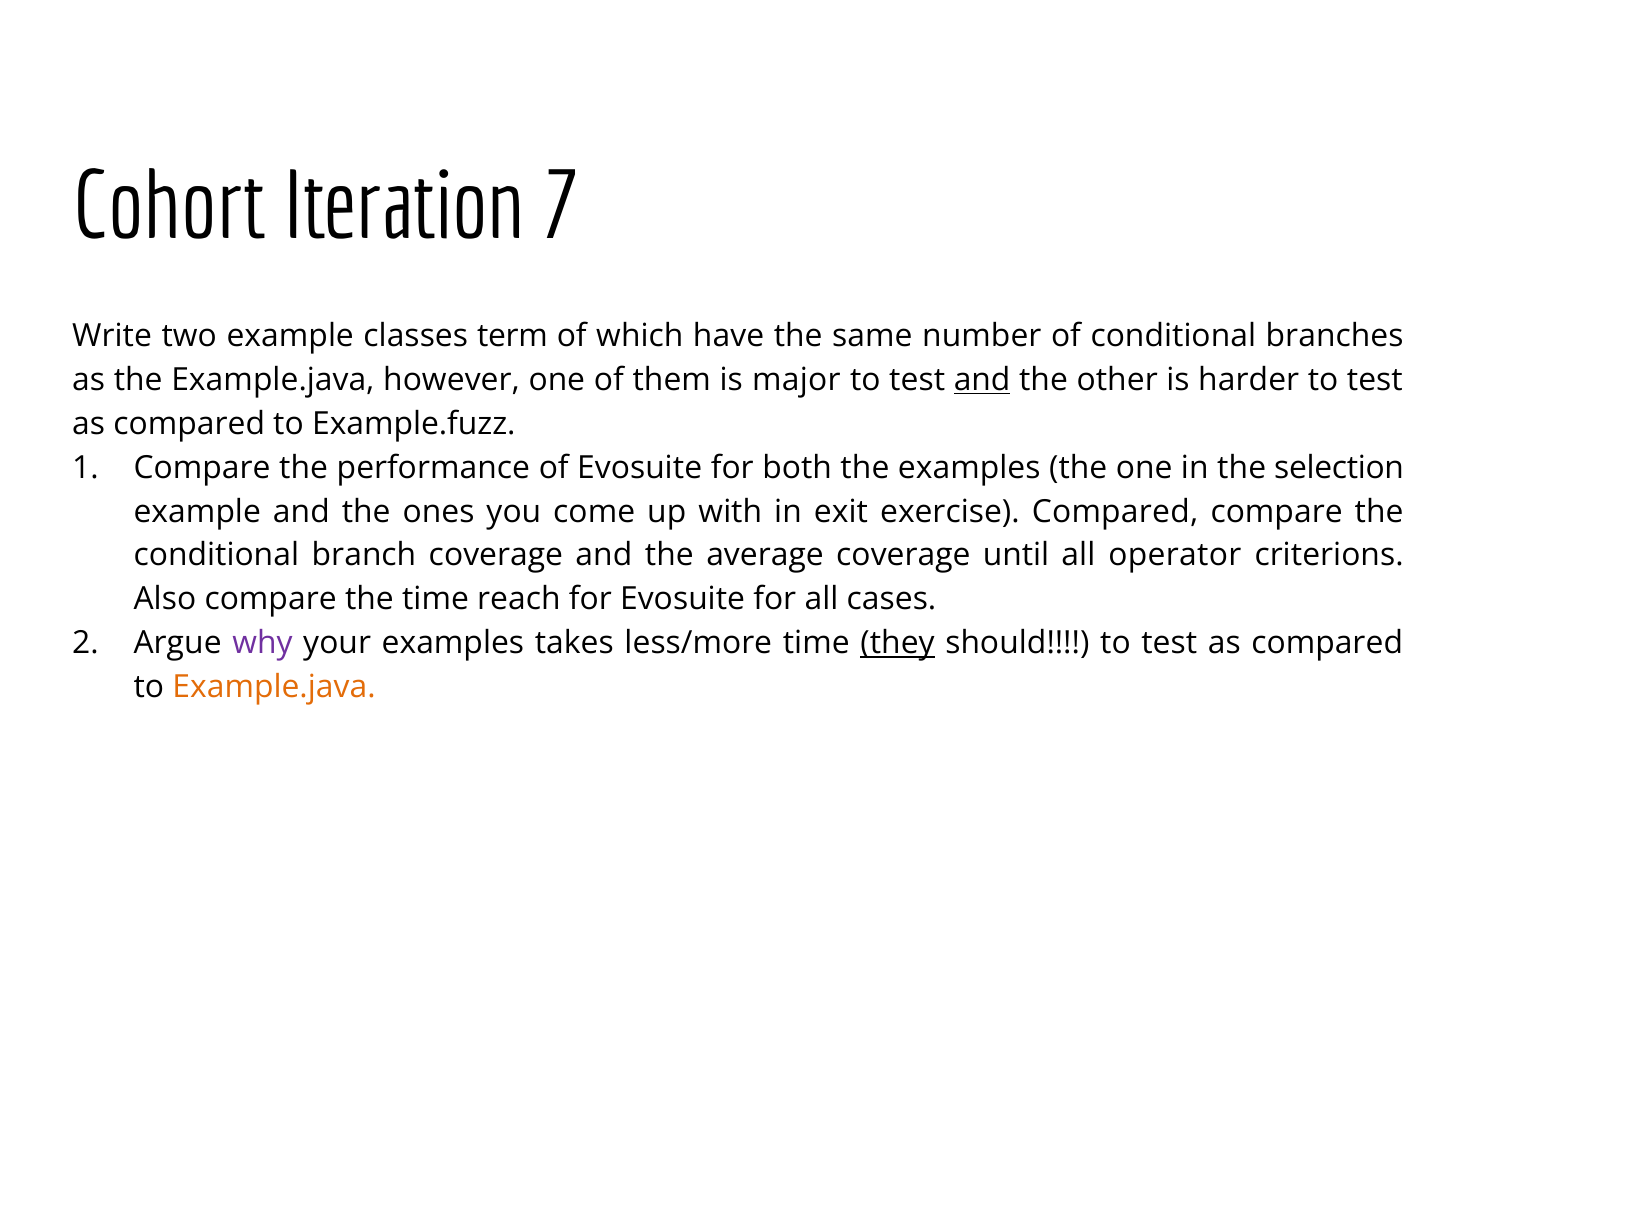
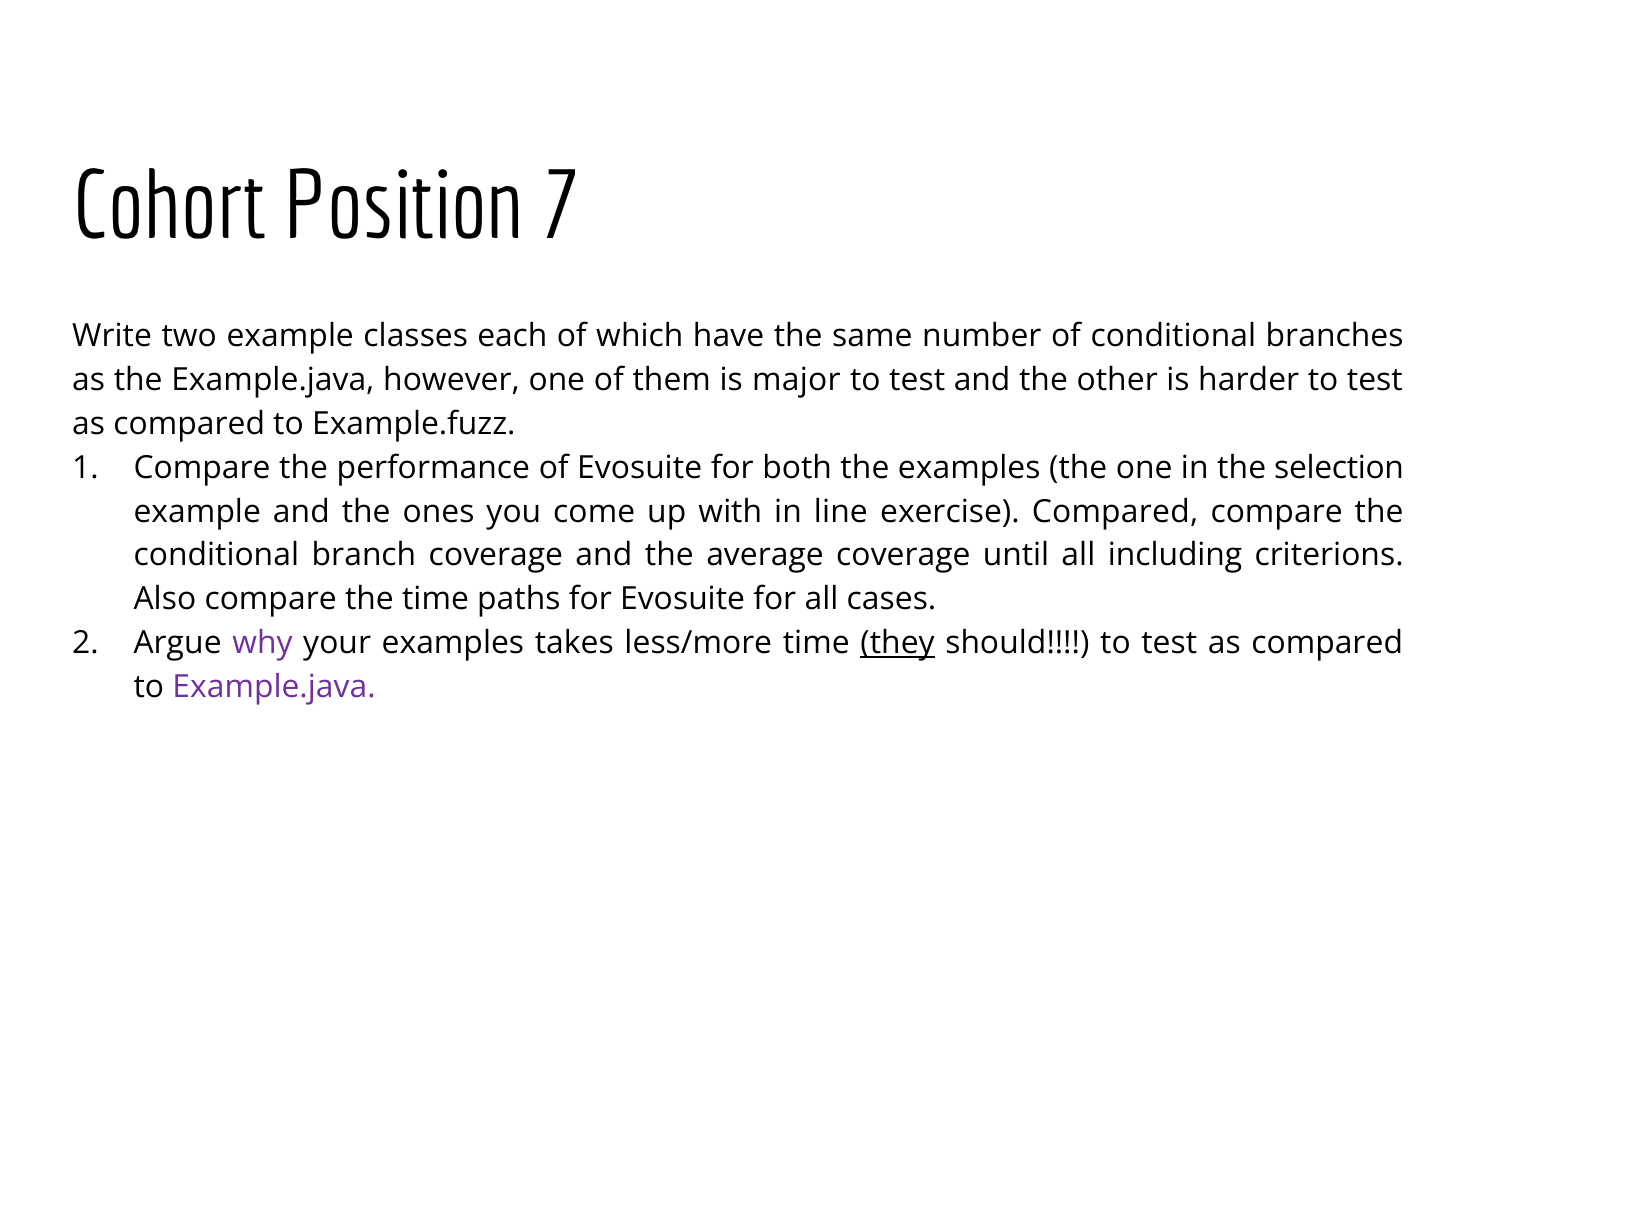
Iteration: Iteration -> Position (404, 207)
term: term -> each (512, 336)
and underline: present -> none (982, 380)
exit: exit -> line (841, 512)
operator: operator -> including (1175, 556)
reach: reach -> paths (519, 600)
Example.java colour: orange -> purple (274, 687)
